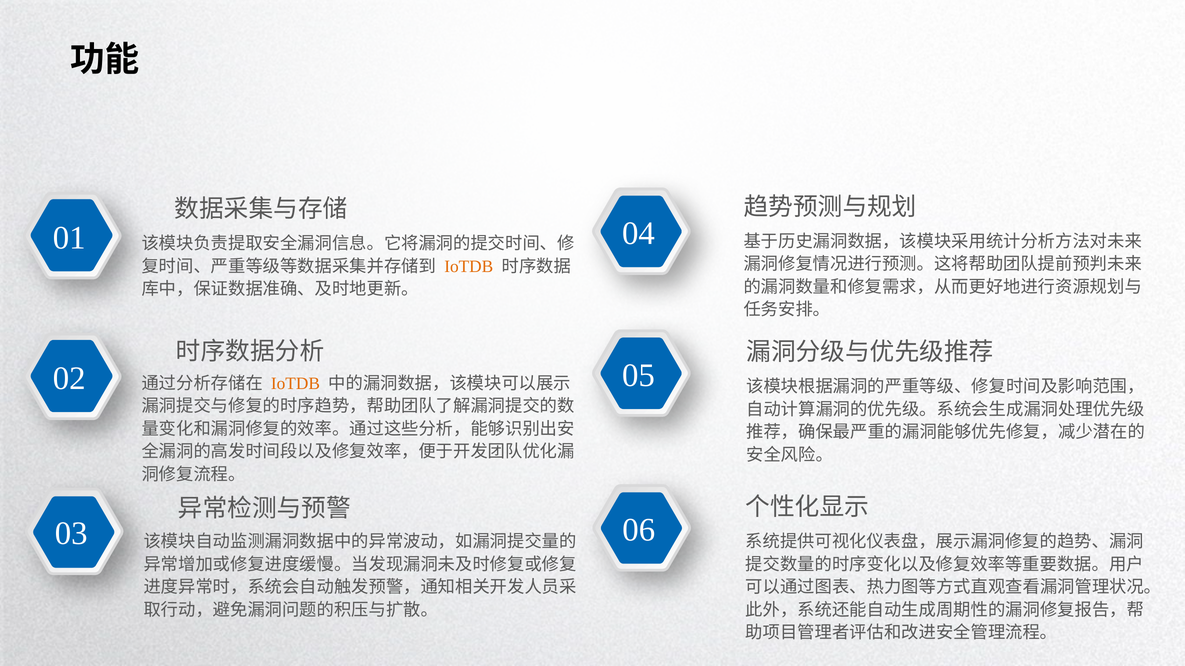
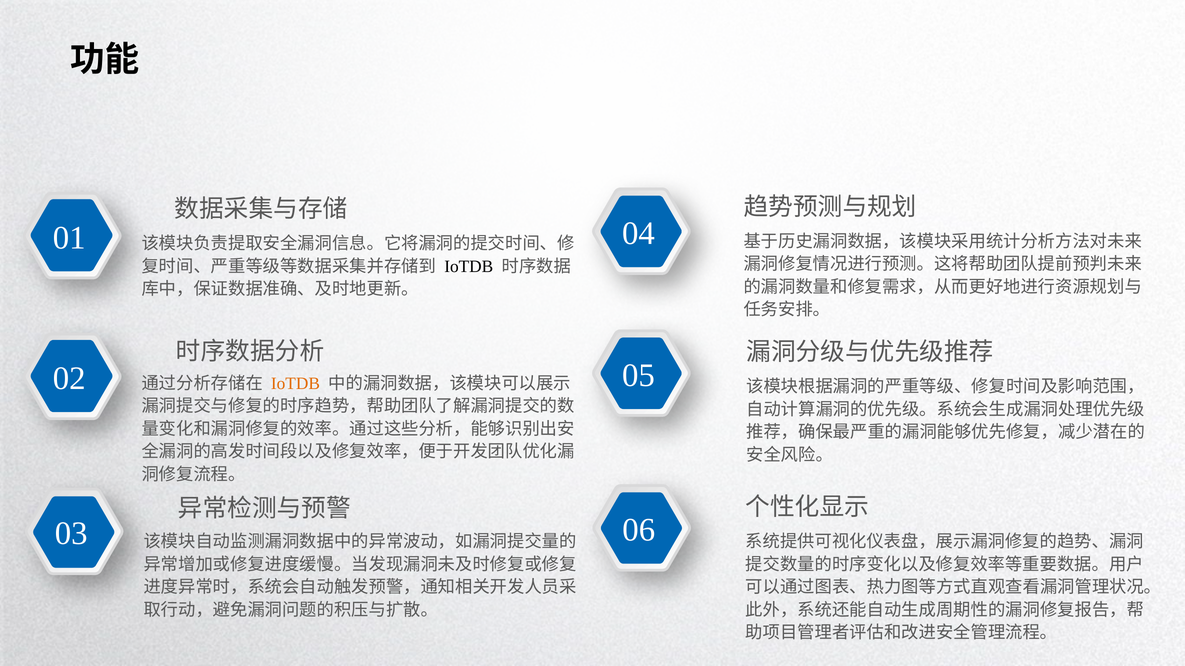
IoTDB colour: orange -> black (469, 267)
